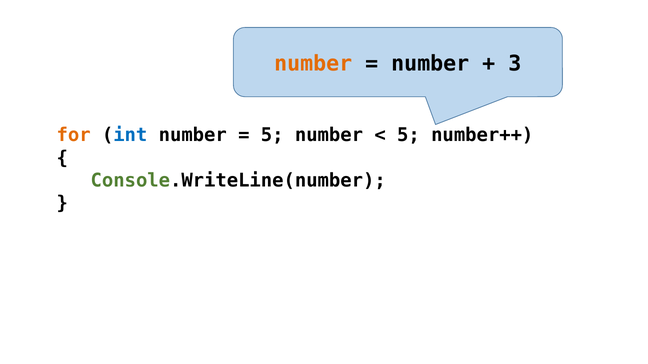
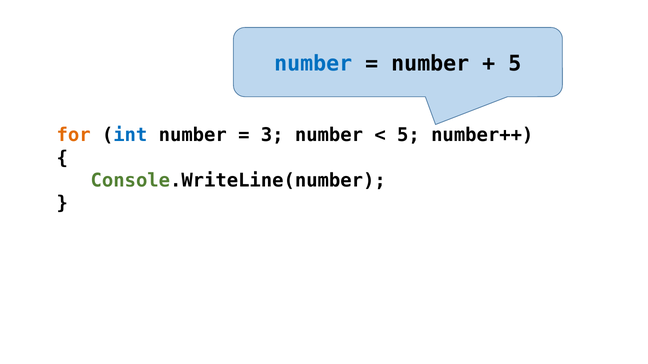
number colour: orange -> blue (313, 64)
3: 3 -> 5 (515, 64)
5: 5 -> 3 (272, 135)
